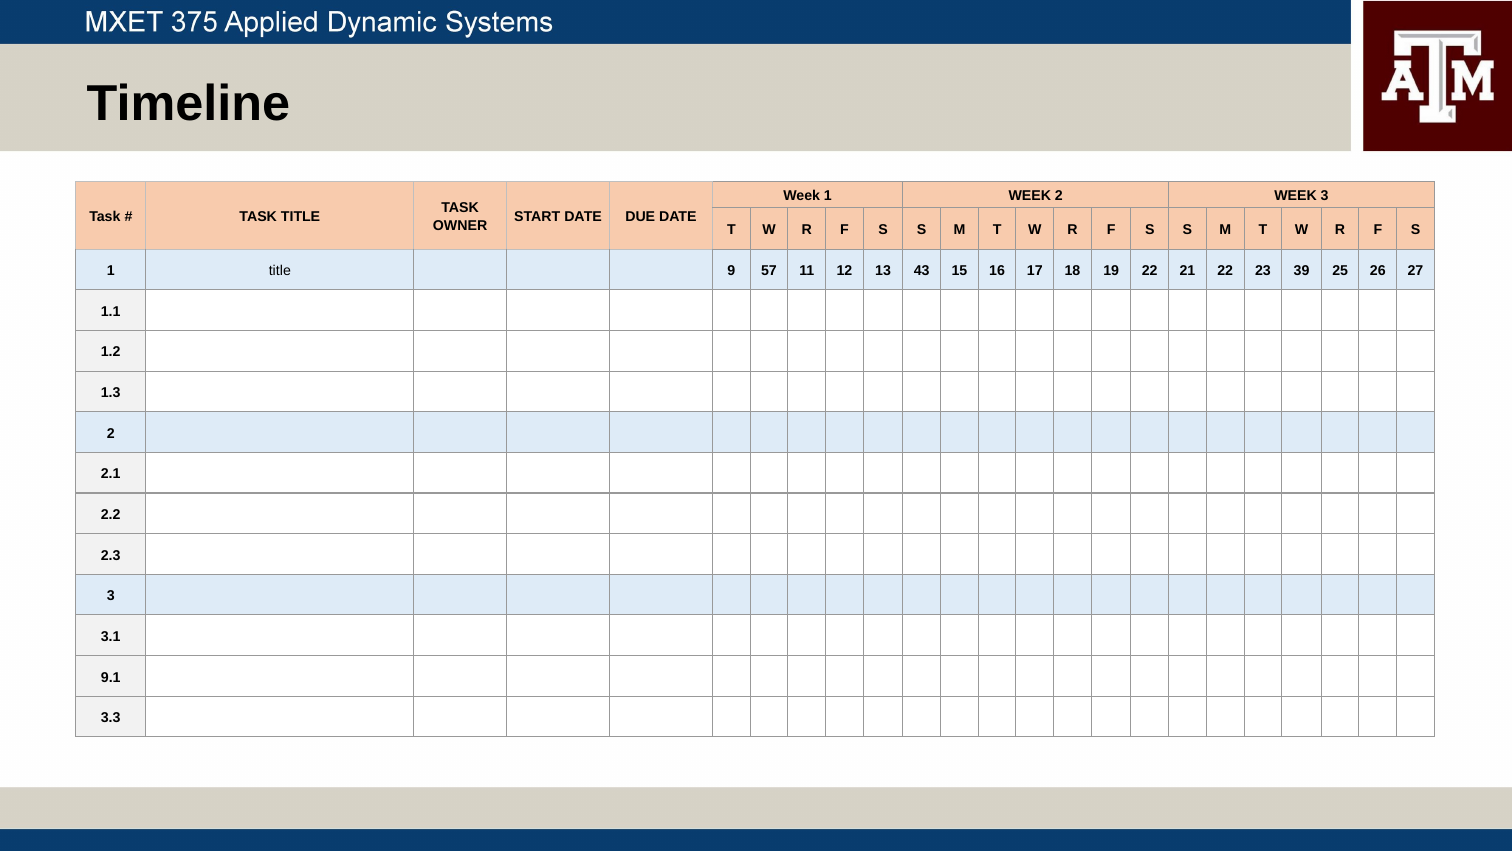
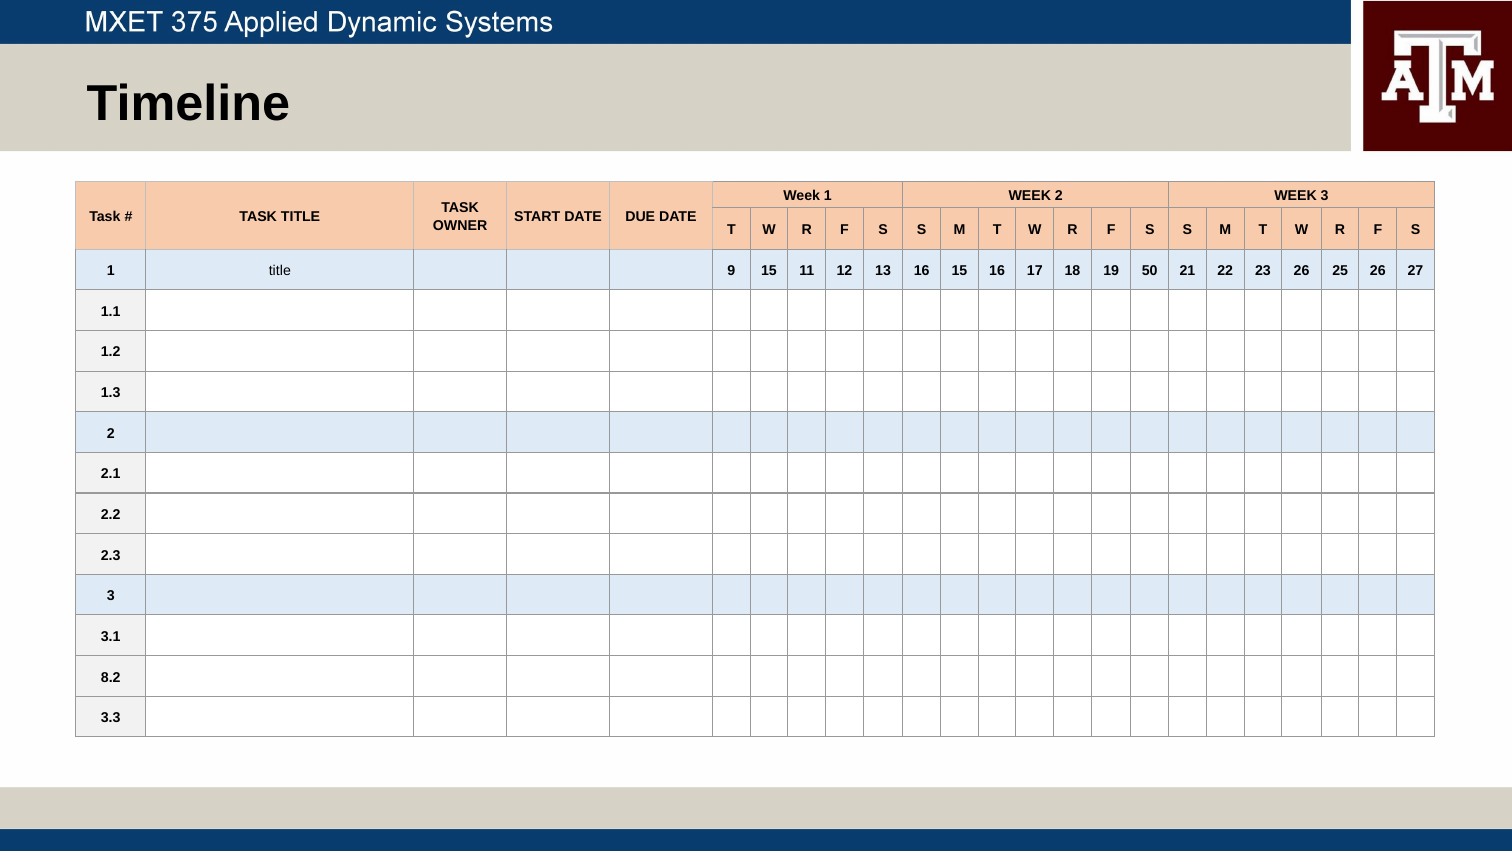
9 57: 57 -> 15 (769, 271)
13 43: 43 -> 16 (922, 271)
19 22: 22 -> 50 (1150, 271)
23 39: 39 -> 26 (1302, 271)
9.1: 9.1 -> 8.2 (111, 677)
